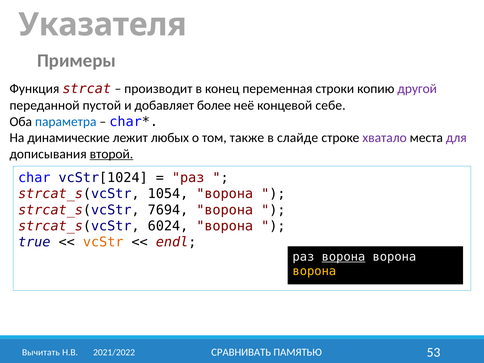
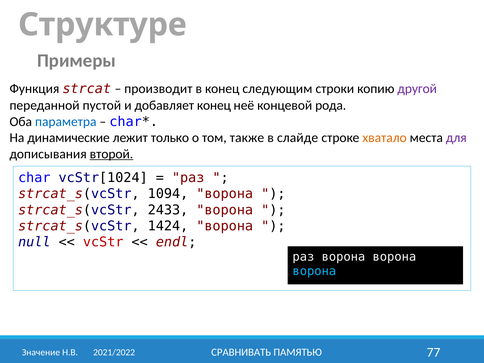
Указателя: Указателя -> Структуре (102, 25)
переменная: переменная -> следующим (277, 89)
добавляет более: более -> конец (214, 106)
себе: себе -> рода (331, 106)
любых: любых -> только (170, 138)
хватало colour: purple -> orange (385, 138)
1054: 1054 -> 1094 (168, 194)
7694: 7694 -> 2433 (168, 210)
6024: 6024 -> 1424 (168, 226)
true: true -> null (34, 242)
vcStr colour: orange -> red (103, 242)
ворона underline: present -> none (343, 257)
ворона colour: yellow -> light blue (314, 271)
53: 53 -> 77 (434, 352)
Вычитать: Вычитать -> Значение (41, 352)
